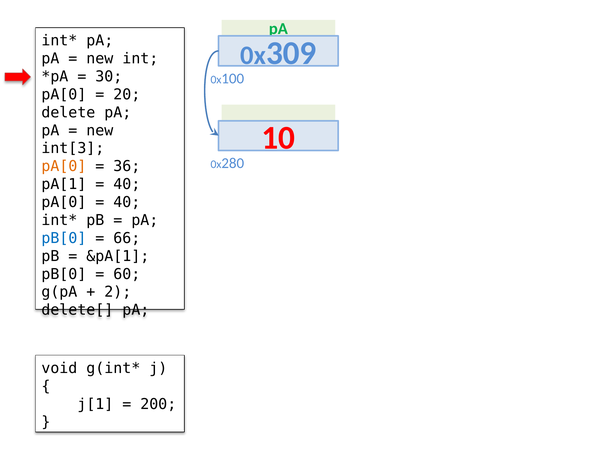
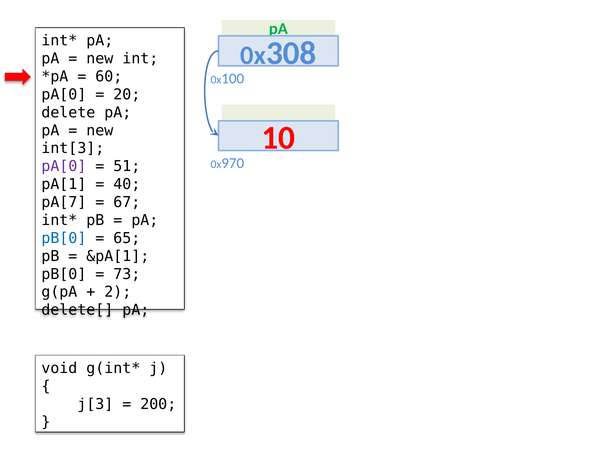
309: 309 -> 308 (291, 53)
30: 30 -> 60 (109, 76)
pA[0 colour: orange -> purple (64, 166)
36: 36 -> 51 (127, 166)
280: 280 -> 970 (233, 163)
pA[0: pA[0 -> pA[7 (64, 202)
40: 40 -> 67 (127, 202)
66: 66 -> 65 (127, 238)
60: 60 -> 73 (127, 274)
j[1: j[1 -> j[3 (95, 404)
